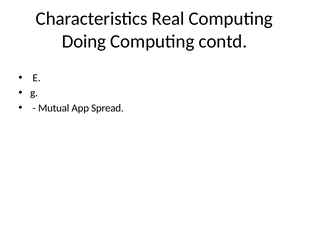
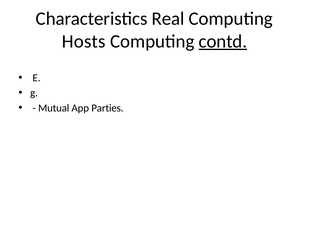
Doing: Doing -> Hosts (84, 41)
contd underline: none -> present (223, 41)
Spread: Spread -> Parties (107, 108)
